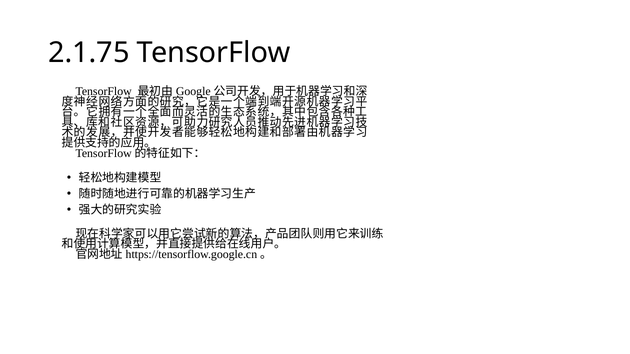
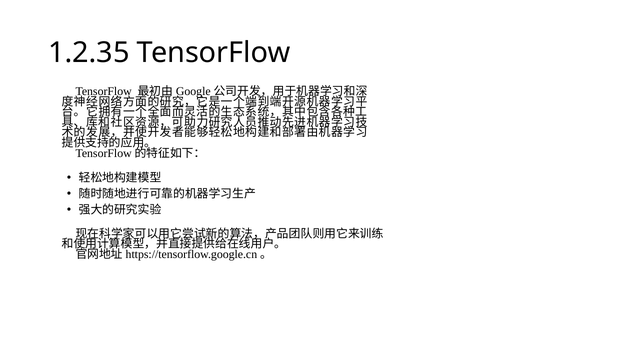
2.1.75: 2.1.75 -> 1.2.35 (89, 53)
